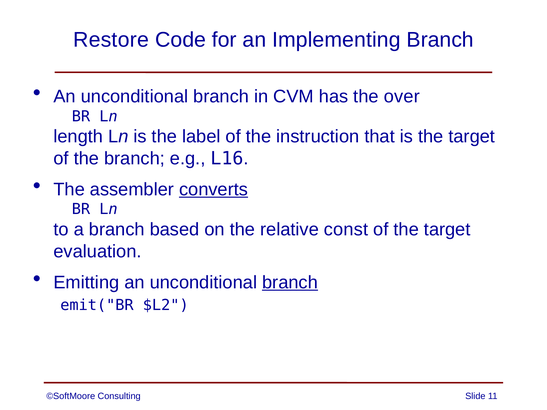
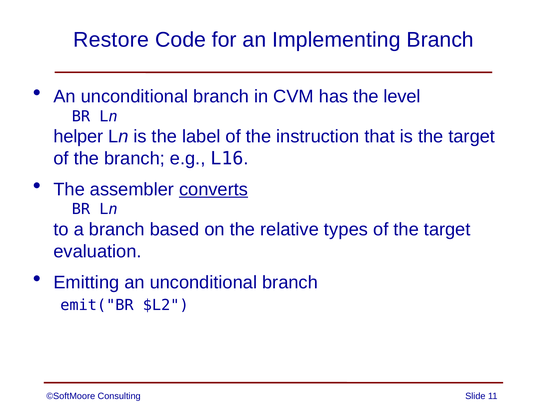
over: over -> level (402, 97)
length: length -> helper (78, 137)
const: const -> types (346, 230)
branch underline: present -> none (290, 283)
